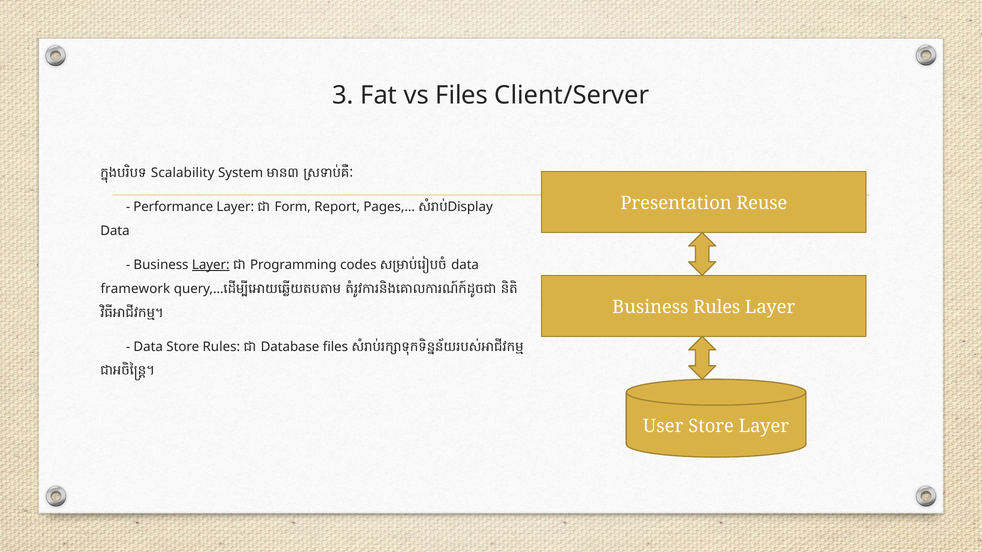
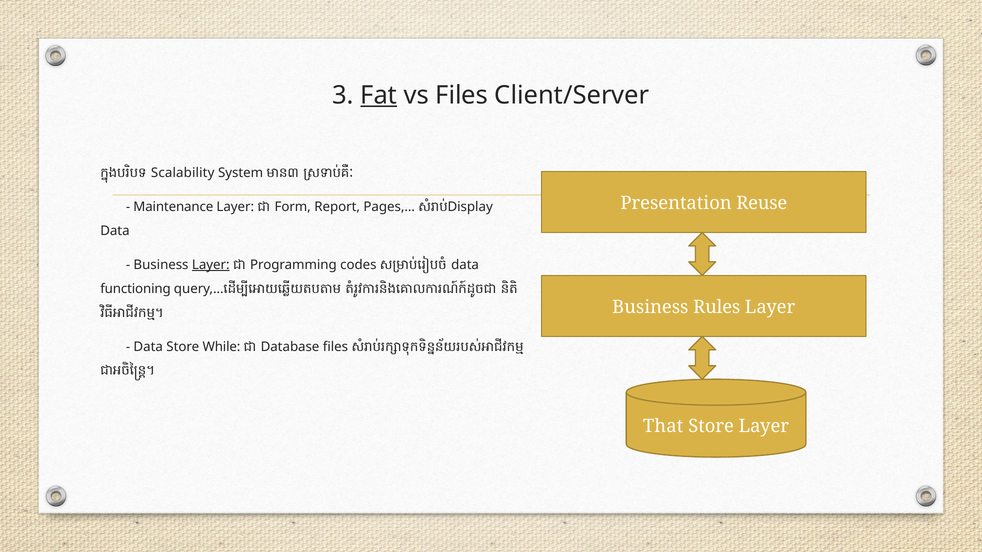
Fat underline: none -> present (379, 95)
Performance: Performance -> Maintenance (173, 207)
framework: framework -> functioning (135, 289)
Store Rules: Rules -> While (221, 347)
User: User -> That (663, 426)
